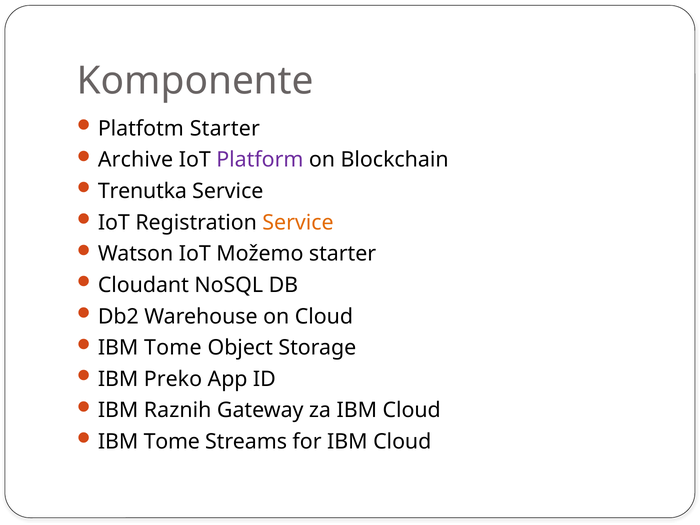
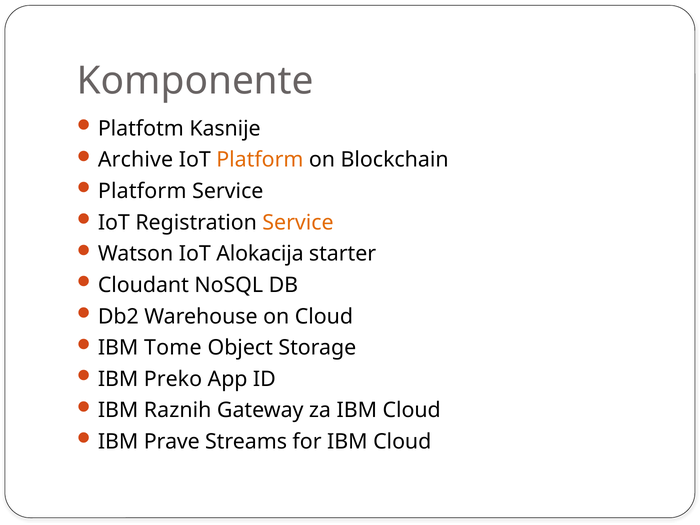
Platfotm Starter: Starter -> Kasnije (225, 129)
Platform colour: purple -> orange (260, 160)
Trenutka: Trenutka -> Platform (142, 191)
Možemo: Možemo -> Alokacija (260, 254)
Tome: Tome -> Prave (172, 442)
